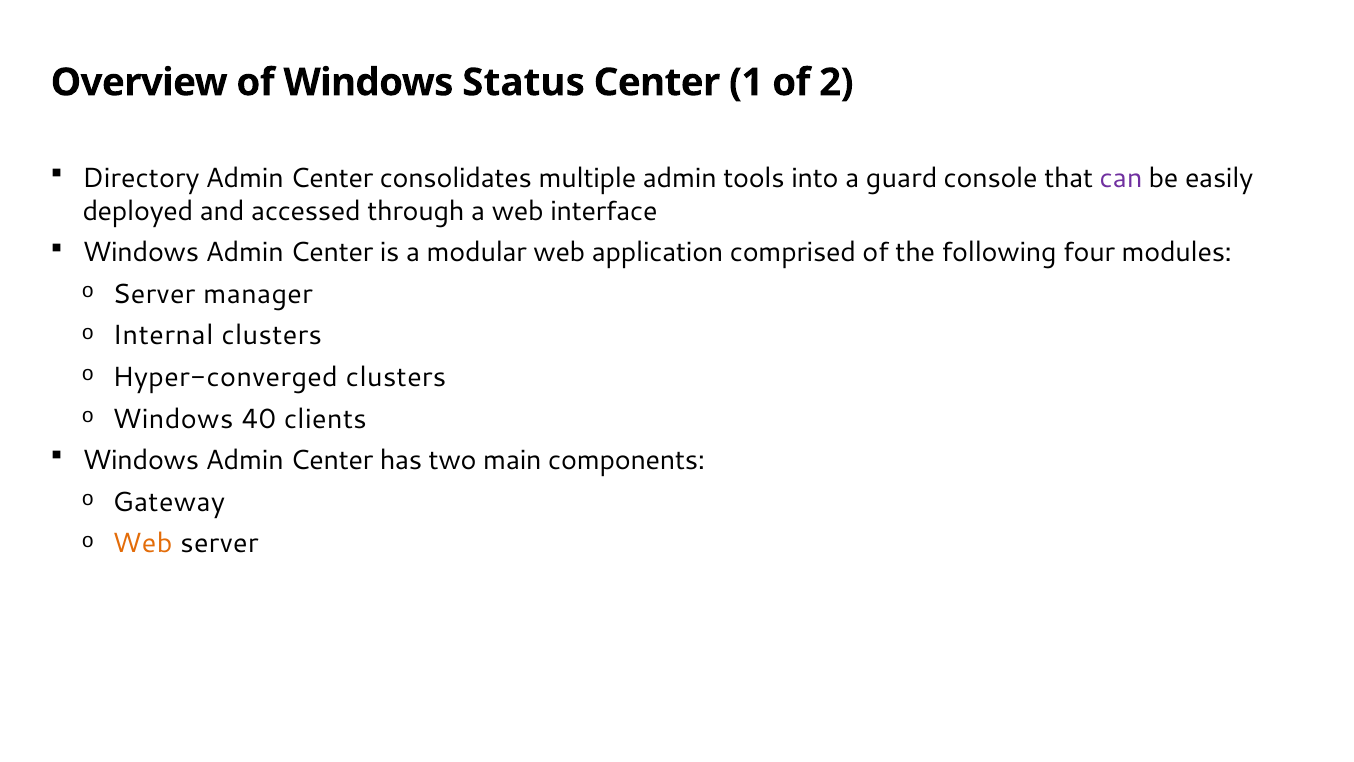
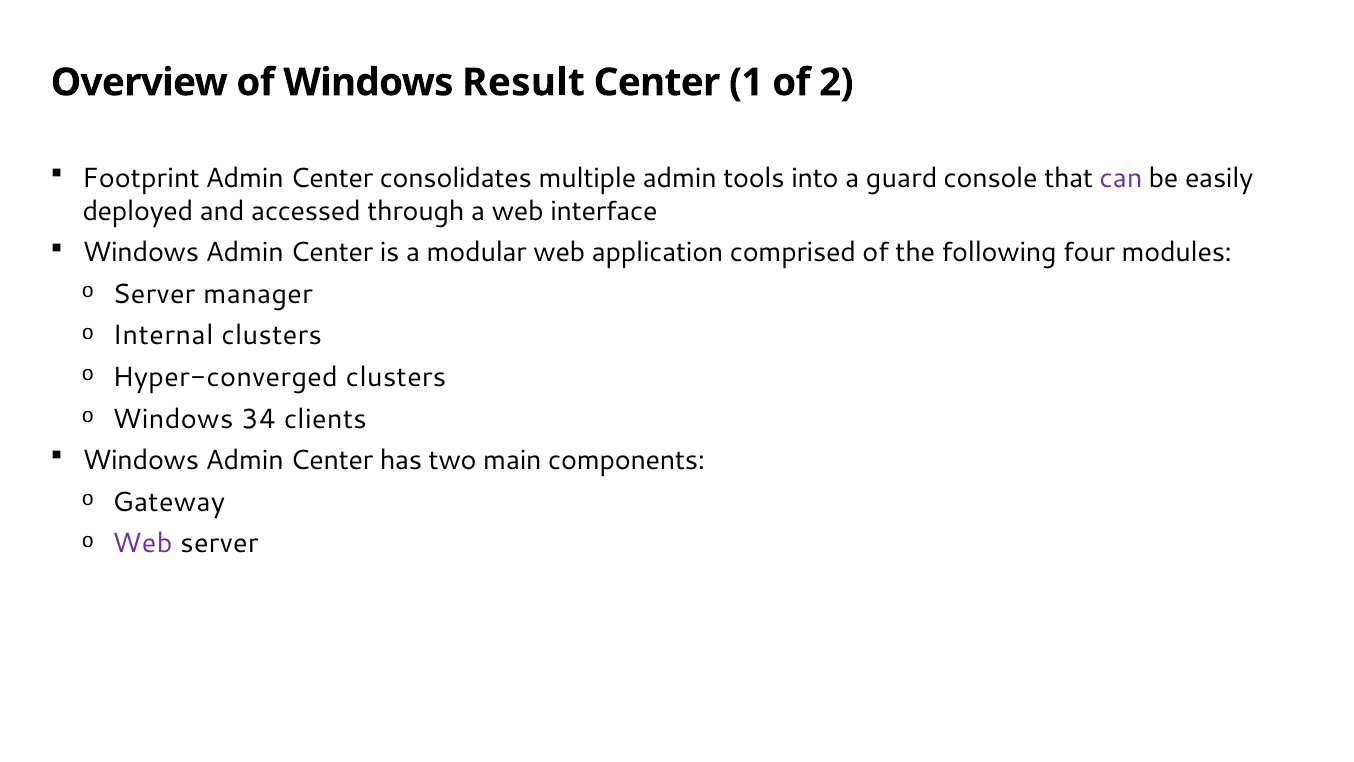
Status: Status -> Result (523, 82)
Directory: Directory -> Footprint (141, 178)
40: 40 -> 34 (259, 419)
Web colour: orange -> purple (142, 543)
